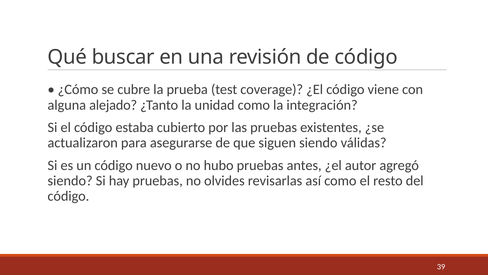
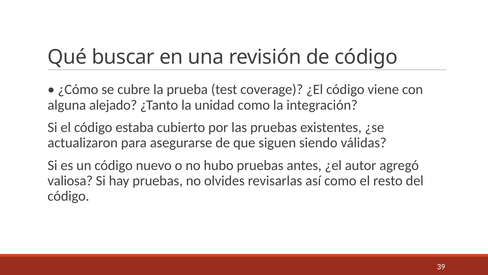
siendo: siendo -> valiosa (70, 181)
